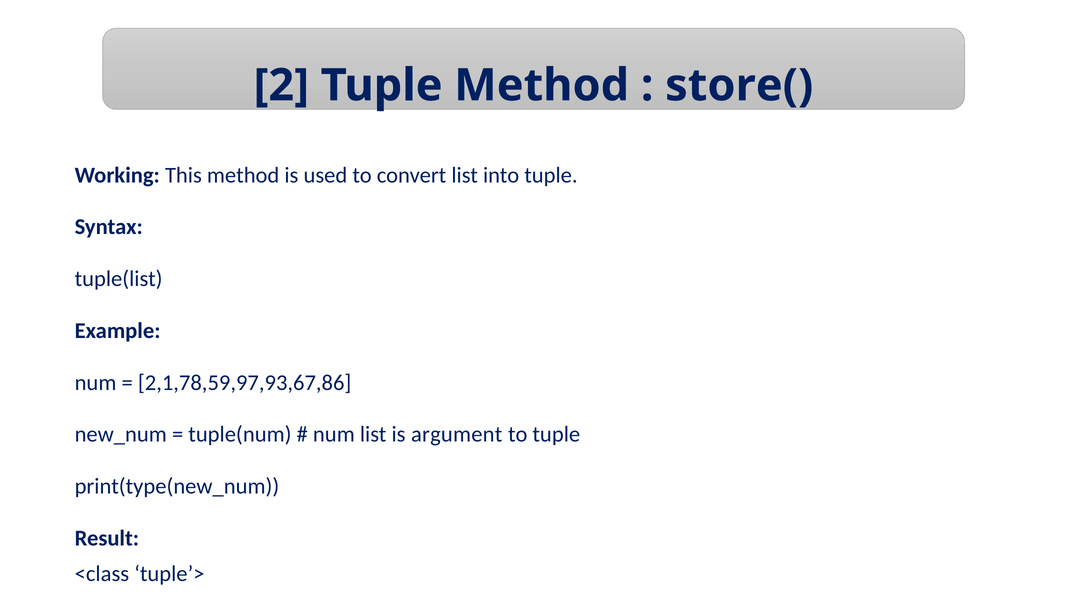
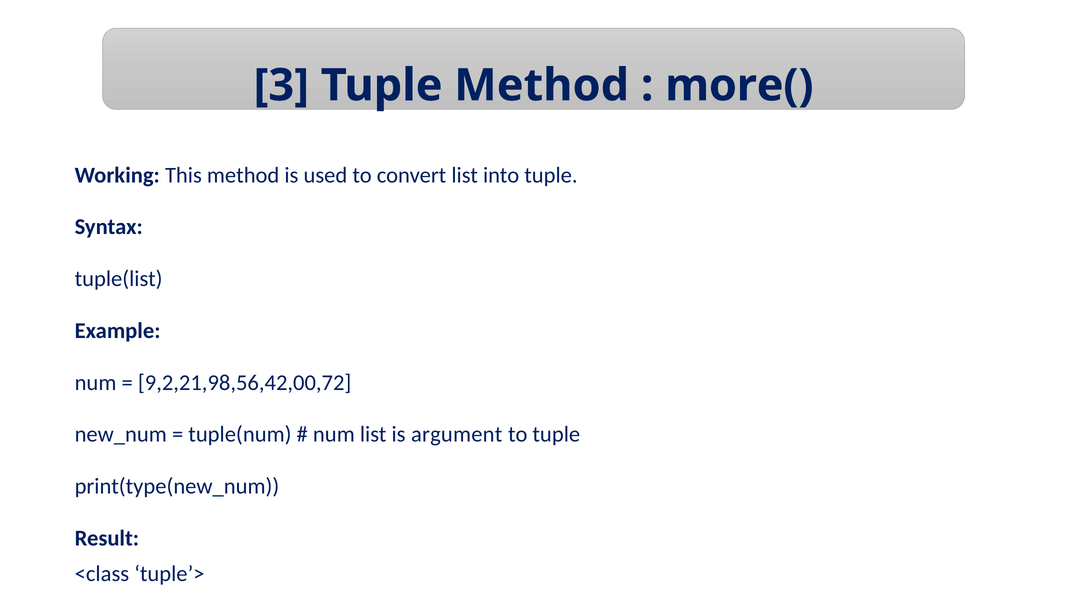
2: 2 -> 3 (281, 85)
store(: store( -> more( (739, 85)
2,1,78,59,97,93,67,86: 2,1,78,59,97,93,67,86 -> 9,2,21,98,56,42,00,72 (245, 383)
